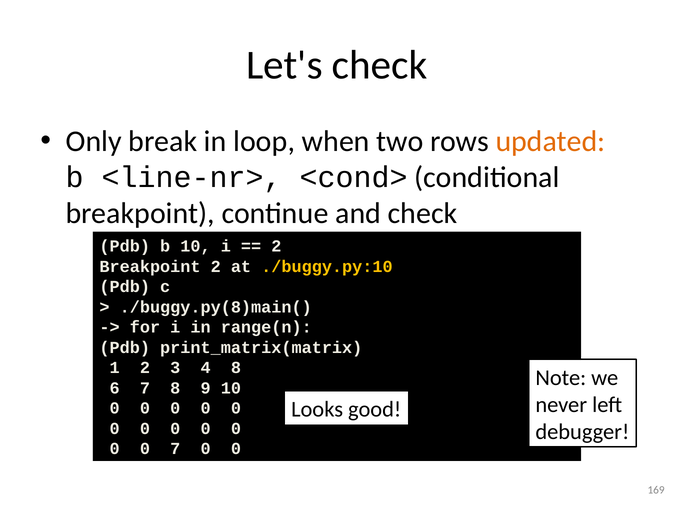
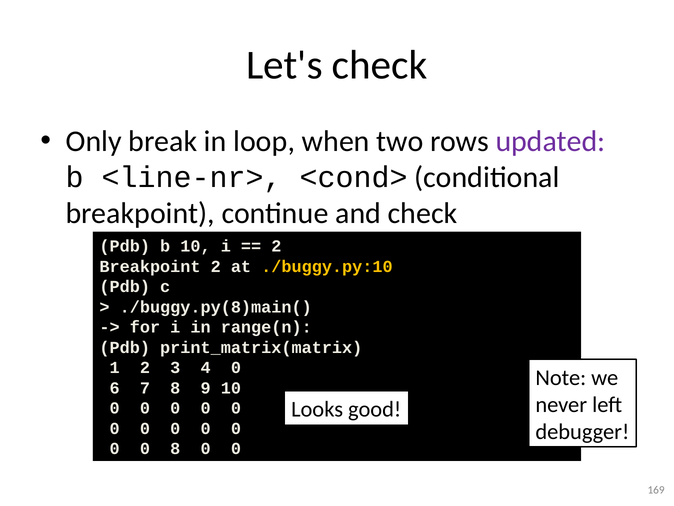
updated colour: orange -> purple (550, 141)
4 8: 8 -> 0 (236, 367)
0 7: 7 -> 8 (175, 448)
